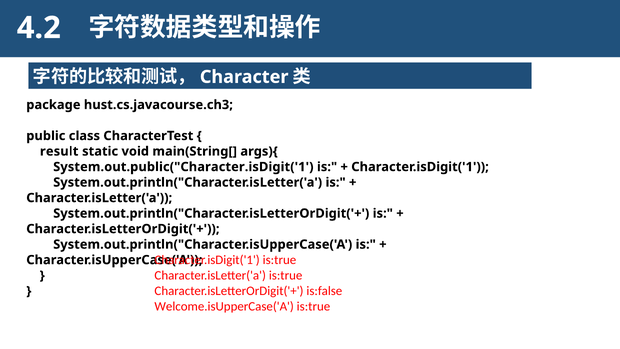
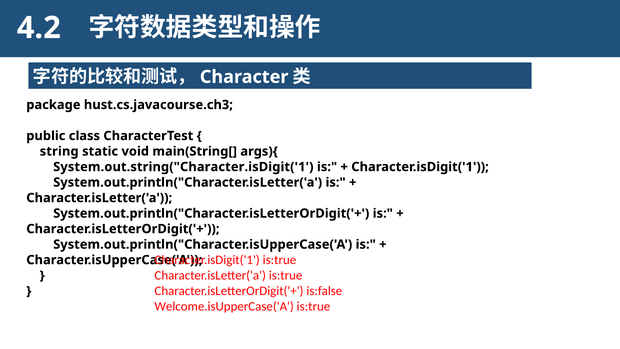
result: result -> string (59, 151)
System.out.public("Character.isDigit('1: System.out.public("Character.isDigit('1 -> System.out.string("Character.isDigit('1 (183, 167)
